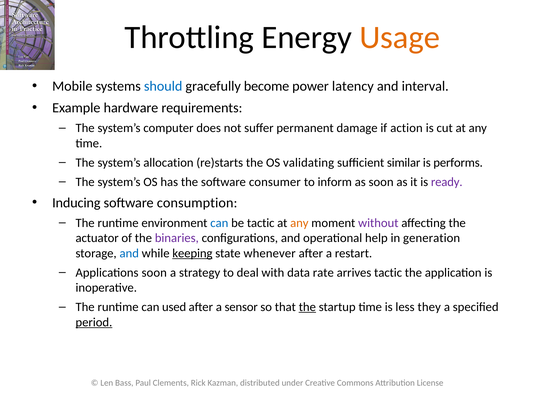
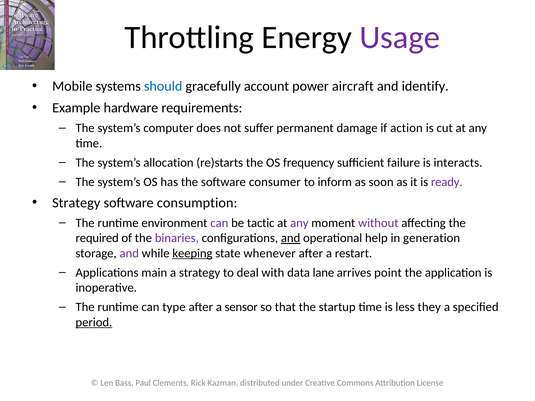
Usage colour: orange -> purple (400, 37)
become: become -> account (267, 86)
latency: latency -> aircraft (353, 86)
interval: interval -> identify (425, 86)
validating: validating -> frequency (309, 163)
similar: similar -> failure (404, 163)
performs: performs -> interacts (458, 163)
Inducing: Inducing -> Strategy (76, 203)
can colour: blue -> purple (219, 223)
any colour: orange -> purple (299, 223)
actuator: actuator -> required (97, 238)
and underline: none -> present (291, 238)
and colour: blue -> purple (129, 253)
Applications soon: soon -> main (154, 273)
rate: rate -> lane (323, 273)
arrives tactic: tactic -> point (388, 273)
used: used -> type (174, 307)
the underline: present -> none (307, 307)
